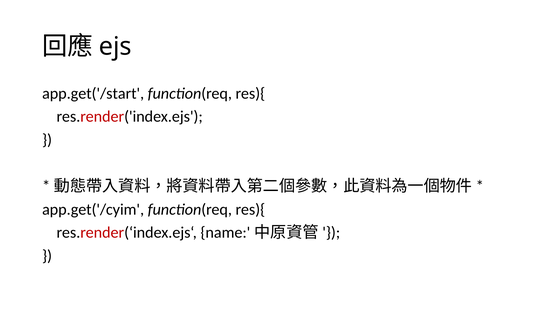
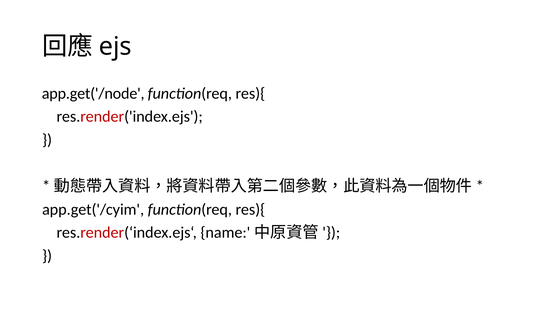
app.get('/start: app.get('/start -> app.get('/node (93, 93)
